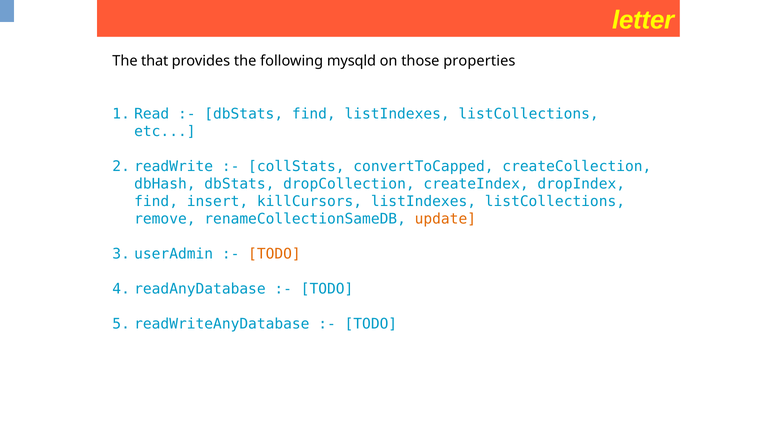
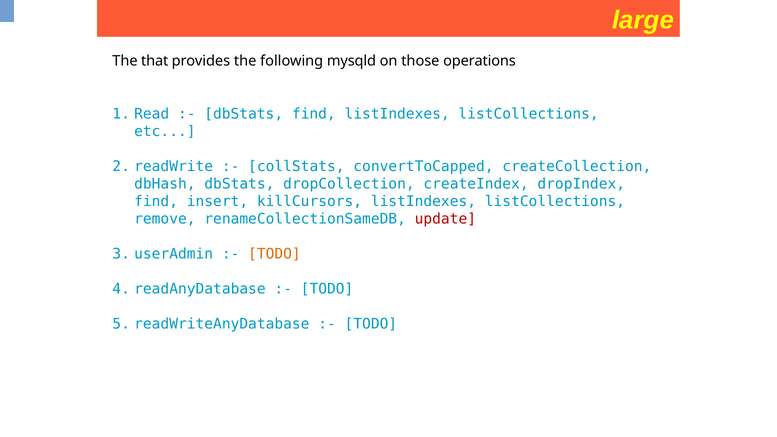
letter: letter -> large (643, 20)
properties: properties -> operations (479, 61)
update colour: orange -> red (445, 219)
